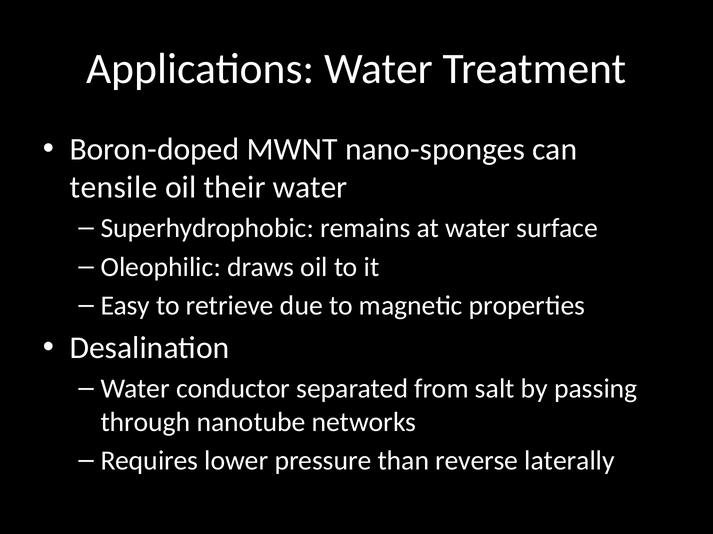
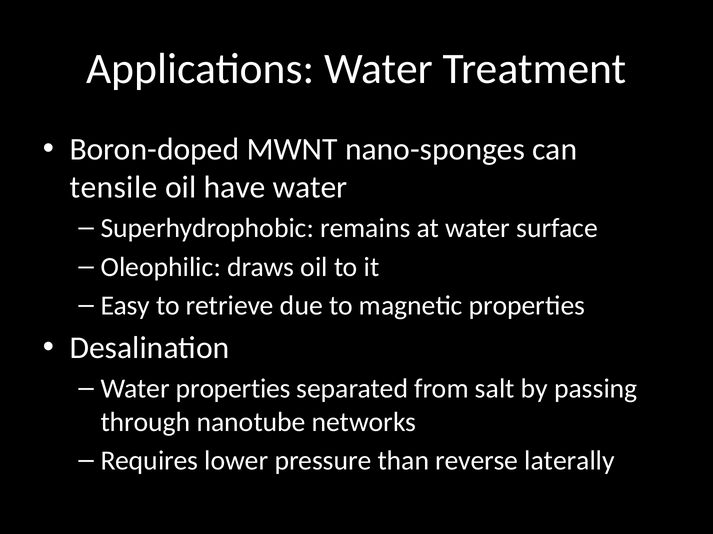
their: their -> have (235, 188)
Water conductor: conductor -> properties (233, 389)
